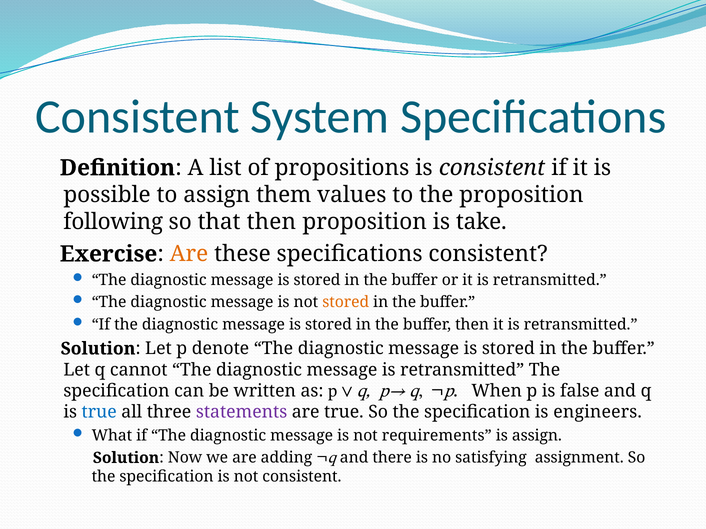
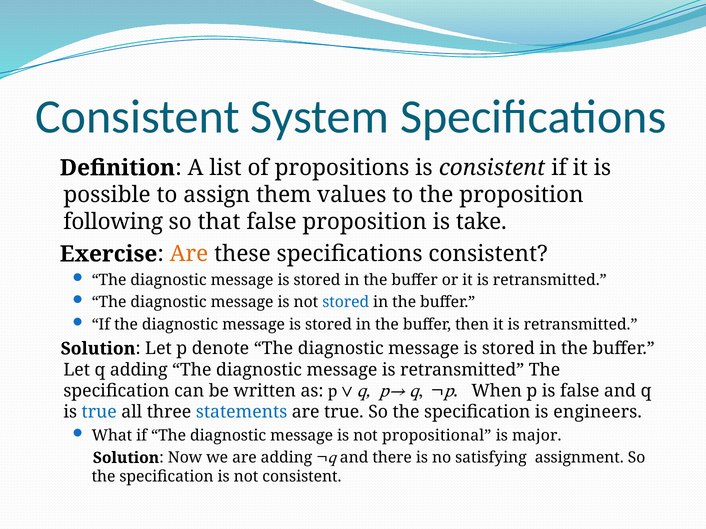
that then: then -> false (272, 222)
stored colour: orange -> blue (346, 303)
q cannot: cannot -> adding (139, 370)
statements colour: purple -> blue (242, 412)
requirements: requirements -> propositional (437, 436)
is assign: assign -> major (537, 436)
